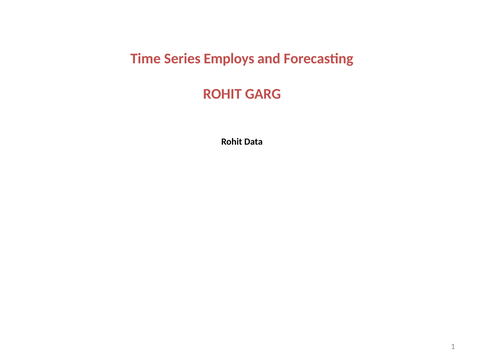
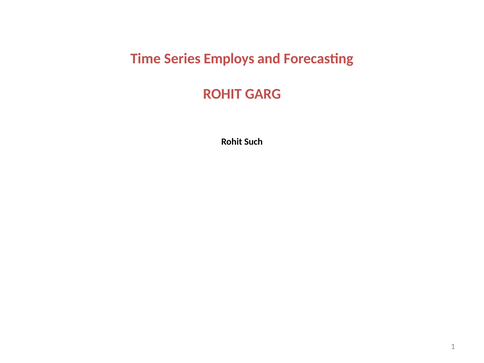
Data: Data -> Such (253, 142)
